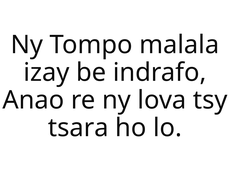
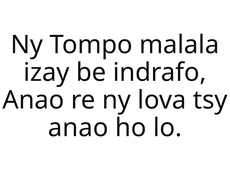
tsara: tsara -> anao (78, 127)
